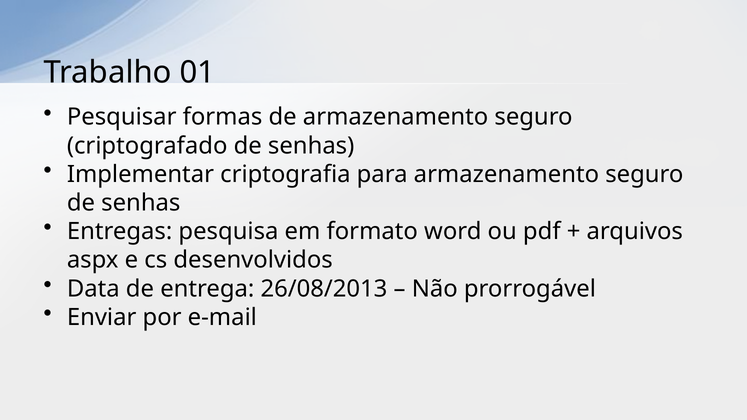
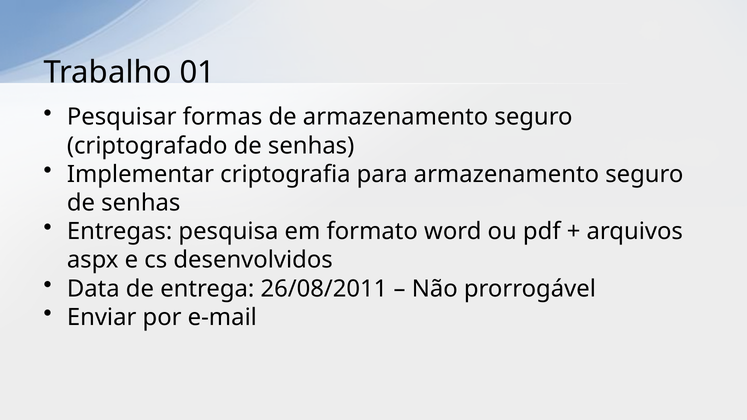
26/08/2013: 26/08/2013 -> 26/08/2011 (324, 289)
